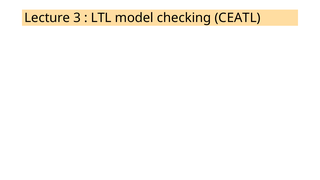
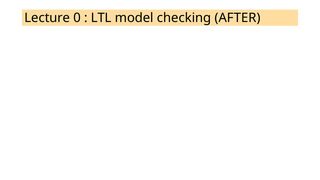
3: 3 -> 0 (77, 18)
CEATL: CEATL -> AFTER (238, 18)
